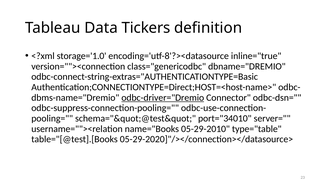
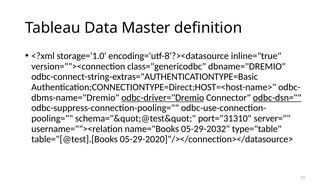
Tickers: Tickers -> Master (146, 28)
odbc-dsn= underline: none -> present (277, 97)
port="34010: port="34010 -> port="31310 (225, 118)
05-29-2010: 05-29-2010 -> 05-29-2032 (205, 129)
